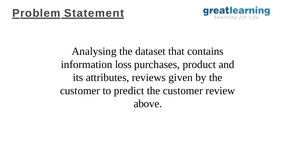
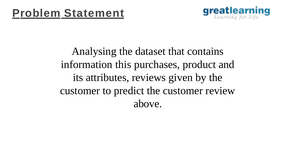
loss: loss -> this (123, 64)
